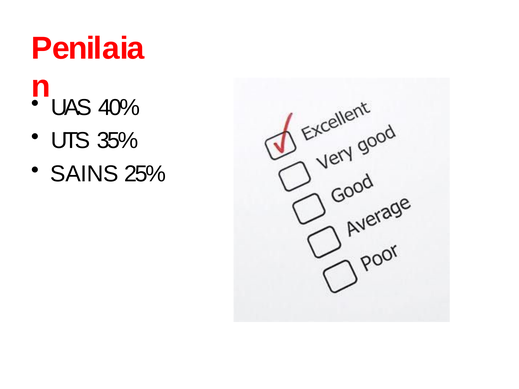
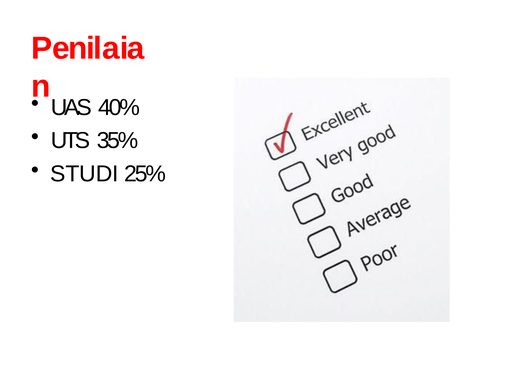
SAINS: SAINS -> STUDI (84, 174)
